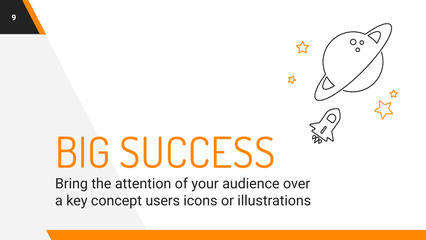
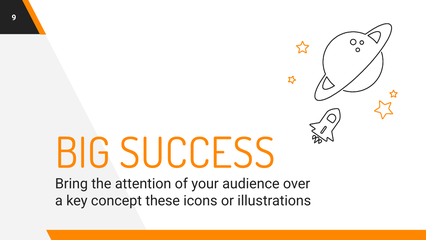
users: users -> these (163, 200)
